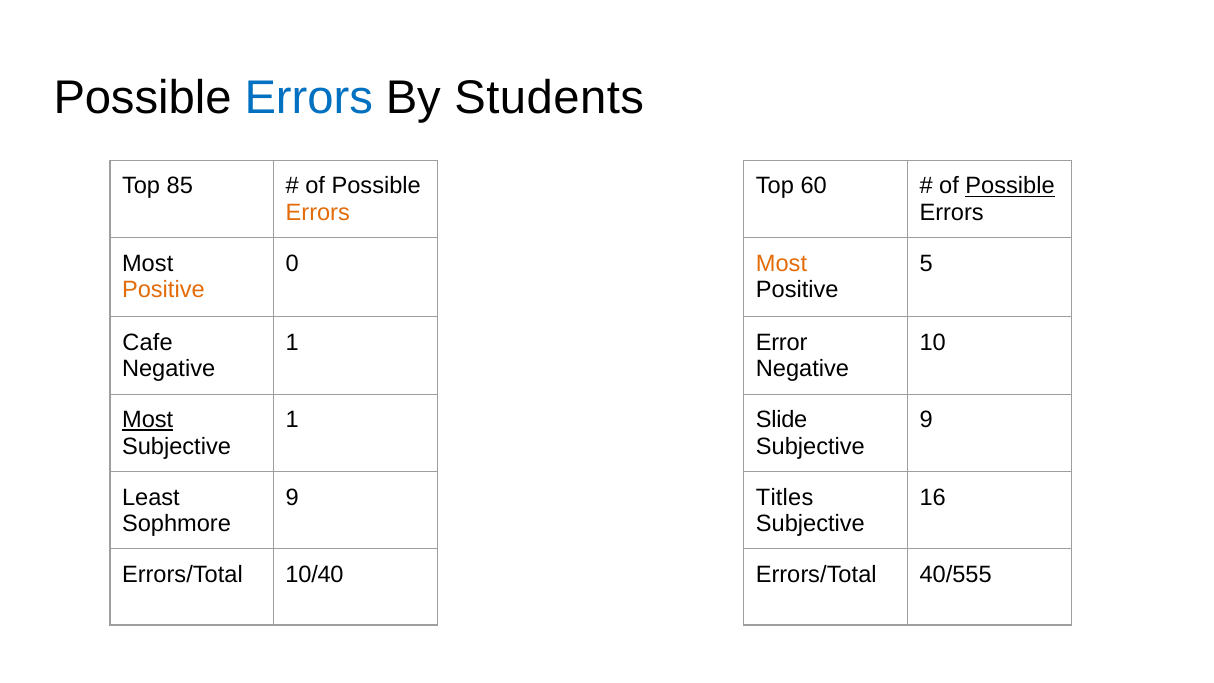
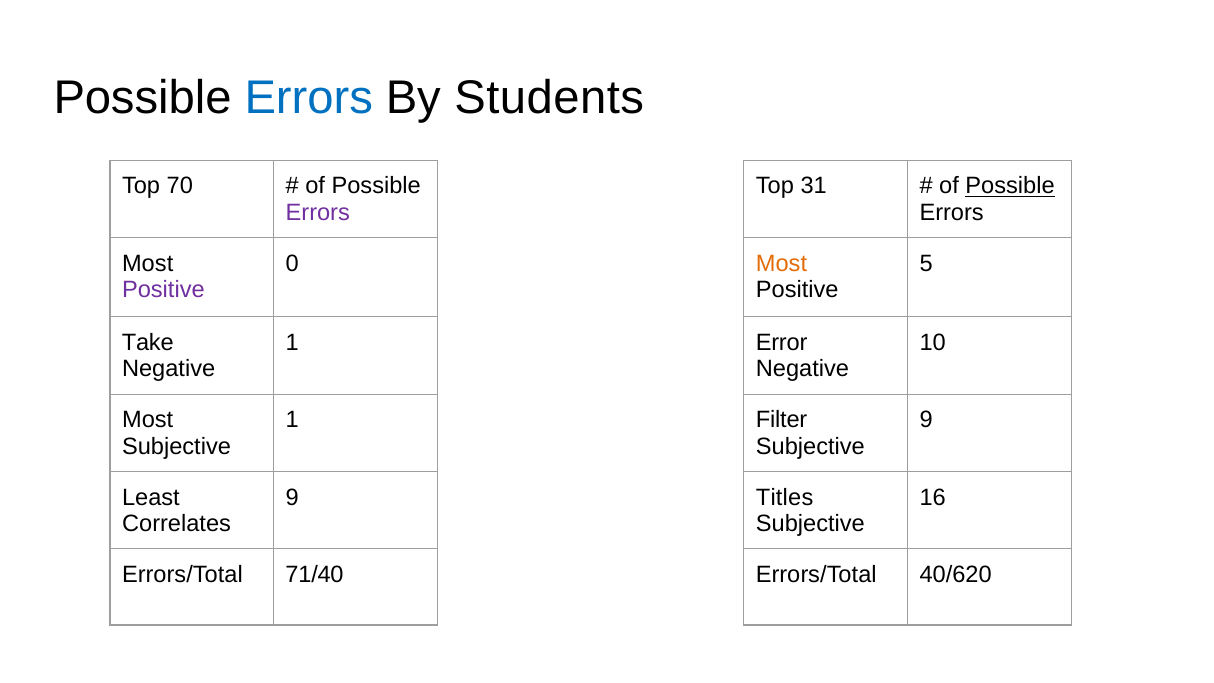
85: 85 -> 70 (180, 186)
60: 60 -> 31 (814, 186)
Errors colour: orange -> purple (318, 213)
Positive colour: orange -> purple (163, 290)
Cafe: Cafe -> Take (148, 343)
Most underline: present -> none (148, 420)
Slide: Slide -> Filter (782, 420)
Sophmore: Sophmore -> Correlates (177, 524)
10/40: 10/40 -> 71/40 (315, 574)
40/555: 40/555 -> 40/620 (956, 574)
